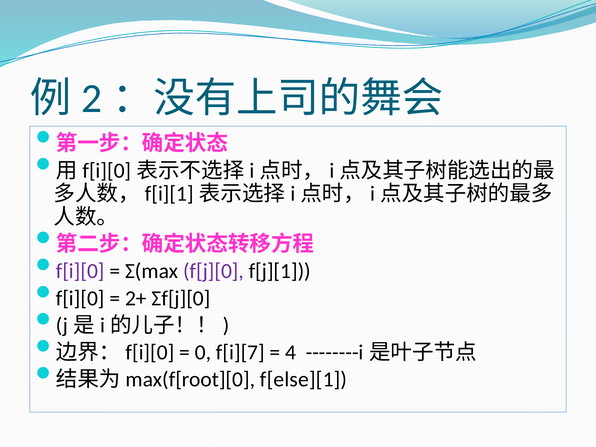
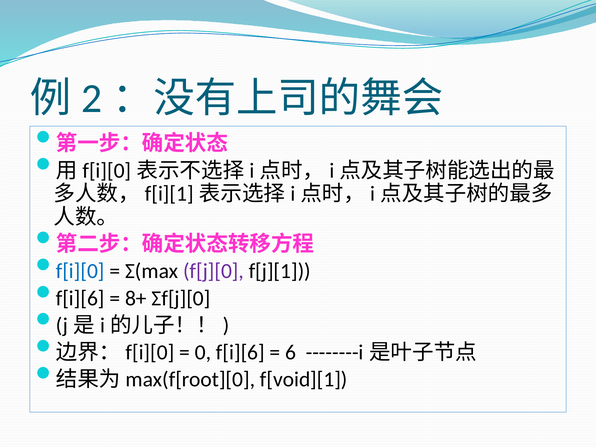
f[i][0 colour: purple -> blue (80, 271)
f[i][0: f[i][0 -> f[i][6 (80, 298)
2+: 2+ -> 8+ (136, 298)
0 f[i][7: f[i][7 -> f[i][6 (240, 352)
4: 4 -> 6 (291, 352)
f[else][1: f[else][1 -> f[void][1 (304, 380)
